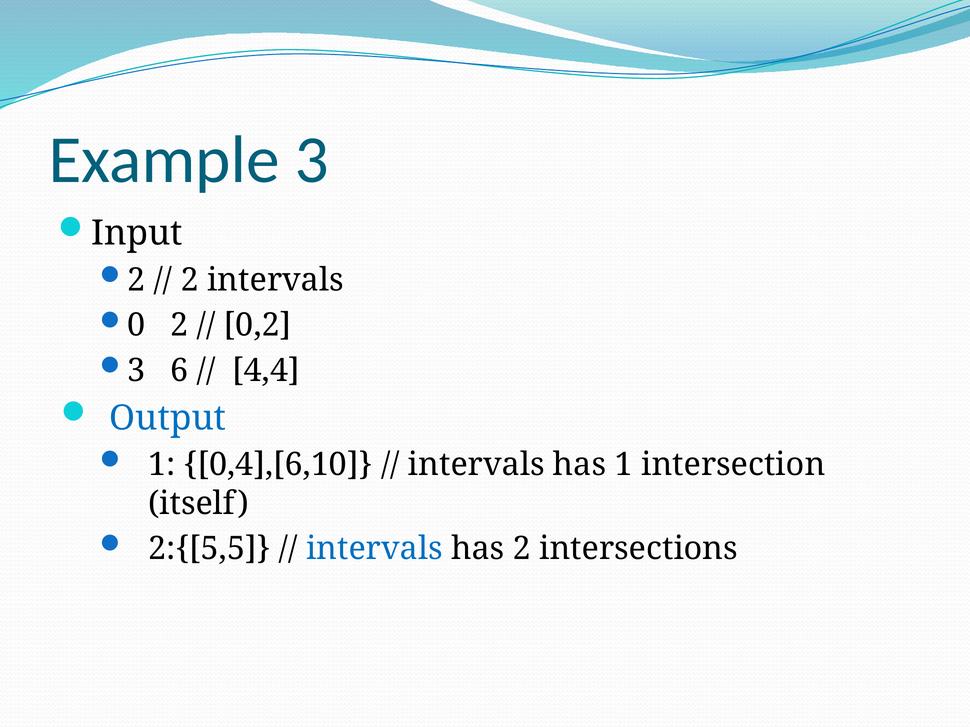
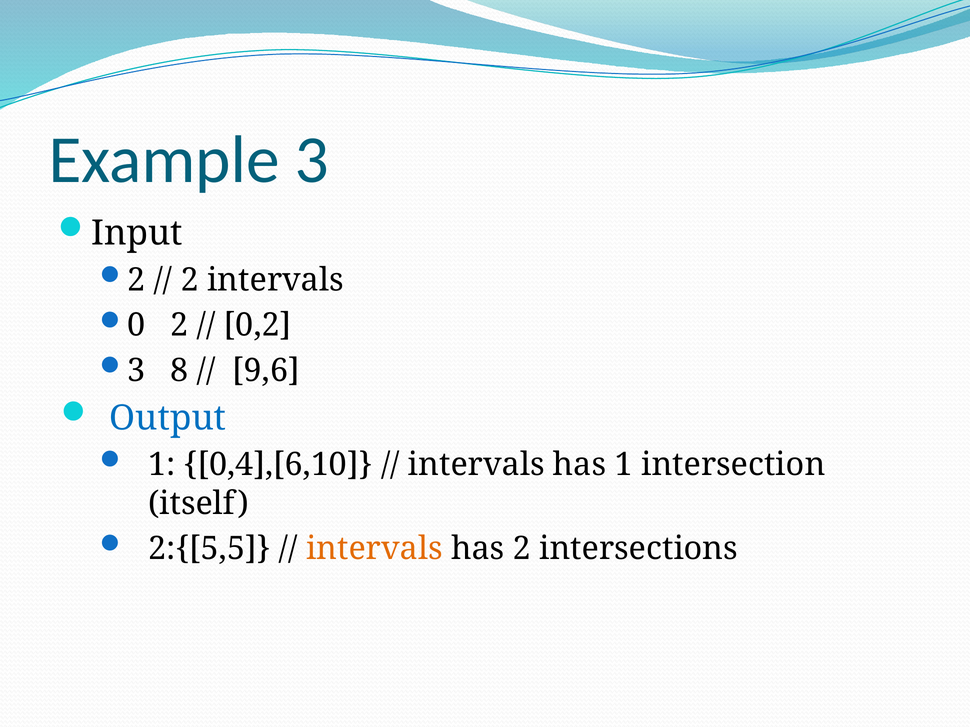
6: 6 -> 8 (179, 371)
4,4: 4,4 -> 9,6 (266, 371)
intervals colour: blue -> orange (374, 549)
